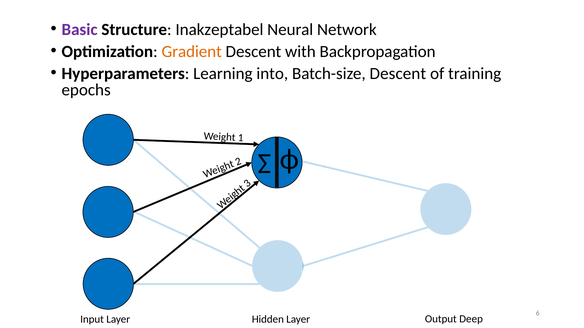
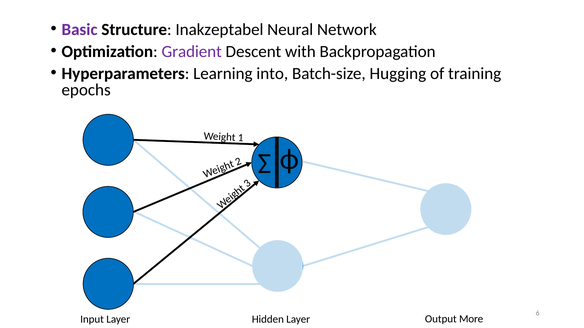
Gradient colour: orange -> purple (192, 52)
Batch-size Descent: Descent -> Hugging (398, 74)
Deep: Deep -> More (471, 319)
